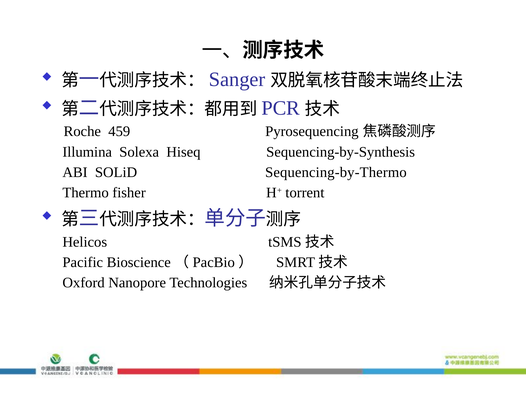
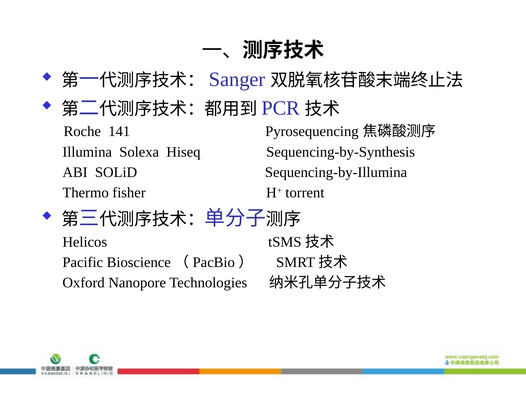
459: 459 -> 141 (119, 132)
Sequencing-by-Thermo: Sequencing-by-Thermo -> Sequencing-by-Illumina (336, 173)
